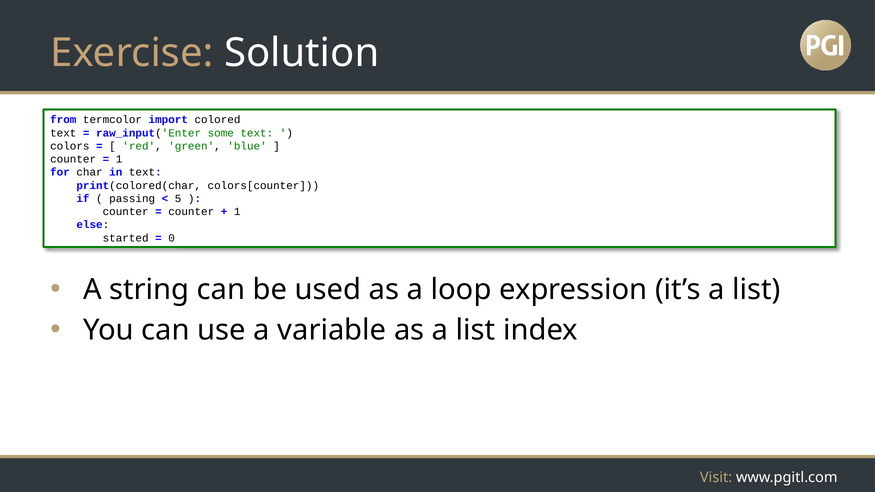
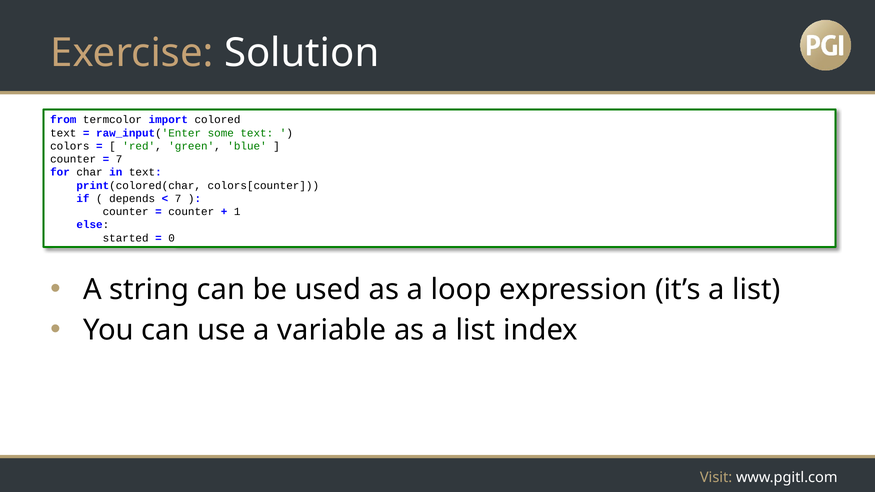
1: 1 -> 7 (119, 159)
passing: passing -> depends (132, 199)
5: 5 -> 7 (178, 199)
